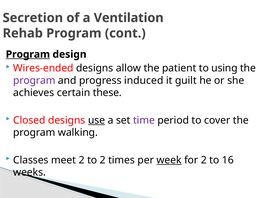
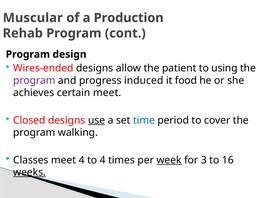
Secretion: Secretion -> Muscular (33, 18)
Ventilation: Ventilation -> Production (129, 18)
Program underline: present -> none (28, 54)
guilt: guilt -> food (186, 80)
certain these: these -> meet (107, 93)
time colour: purple -> blue (144, 120)
meet 2: 2 -> 4 (82, 160)
to 2: 2 -> 4 (103, 160)
for 2: 2 -> 3 (204, 160)
weeks underline: none -> present (30, 172)
